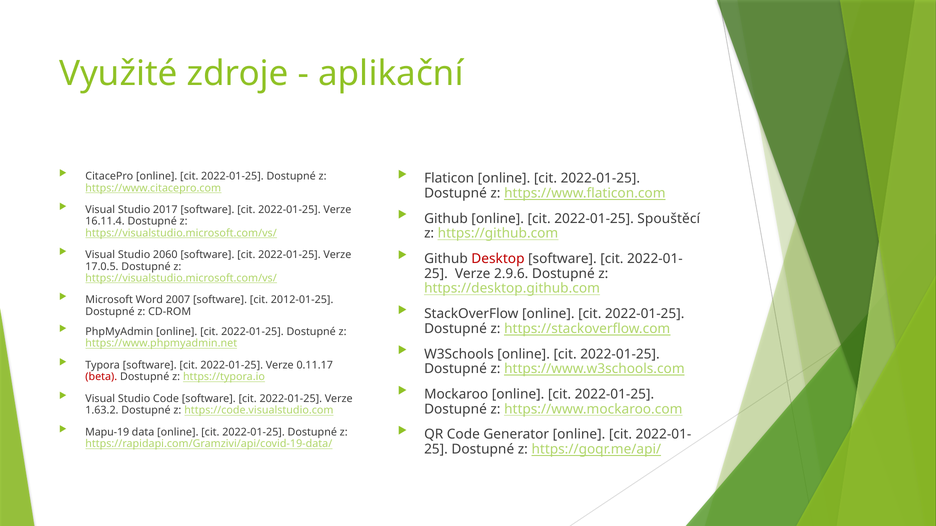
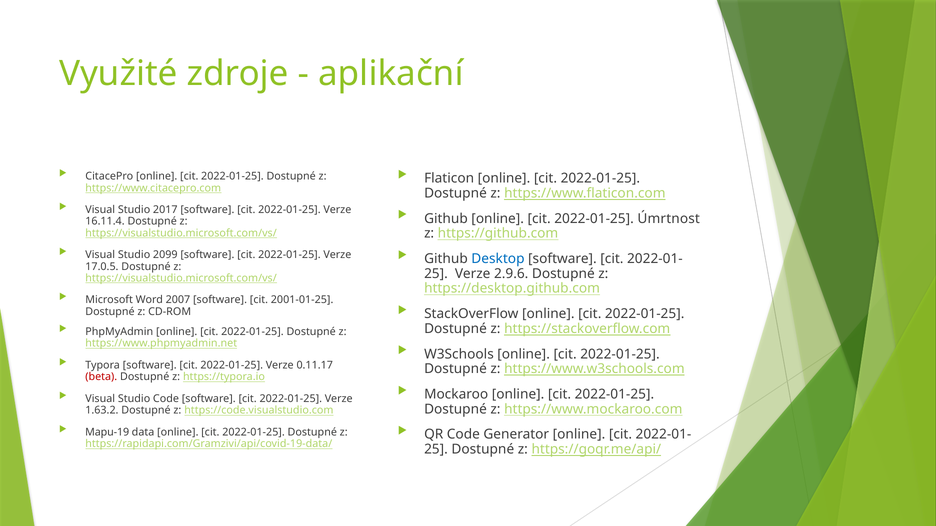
Spouštěcí: Spouštěcí -> Úmrtnost (669, 219)
2060: 2060 -> 2099 (165, 255)
Desktop colour: red -> blue (498, 259)
2012-01-25: 2012-01-25 -> 2001-01-25 (302, 300)
